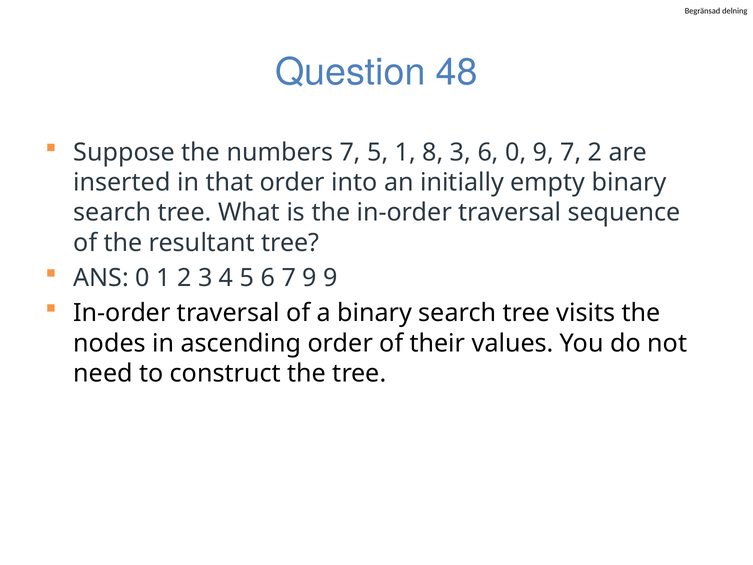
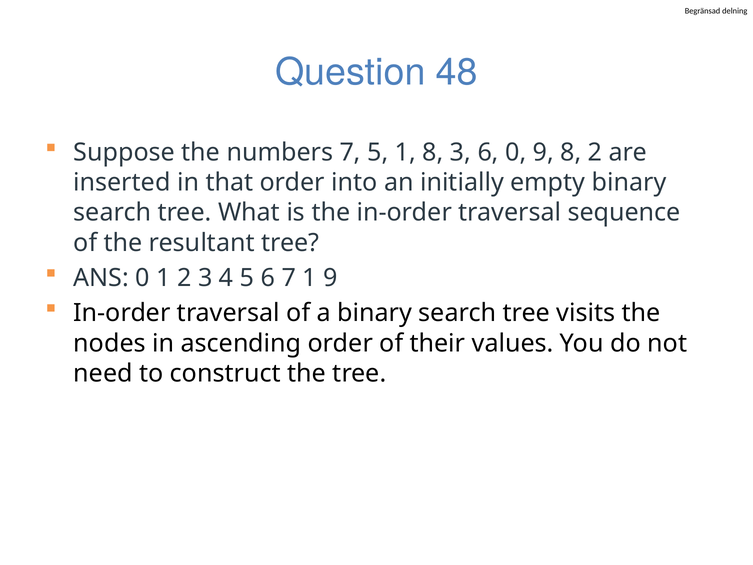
9 7: 7 -> 8 (571, 152)
7 9: 9 -> 1 (310, 278)
